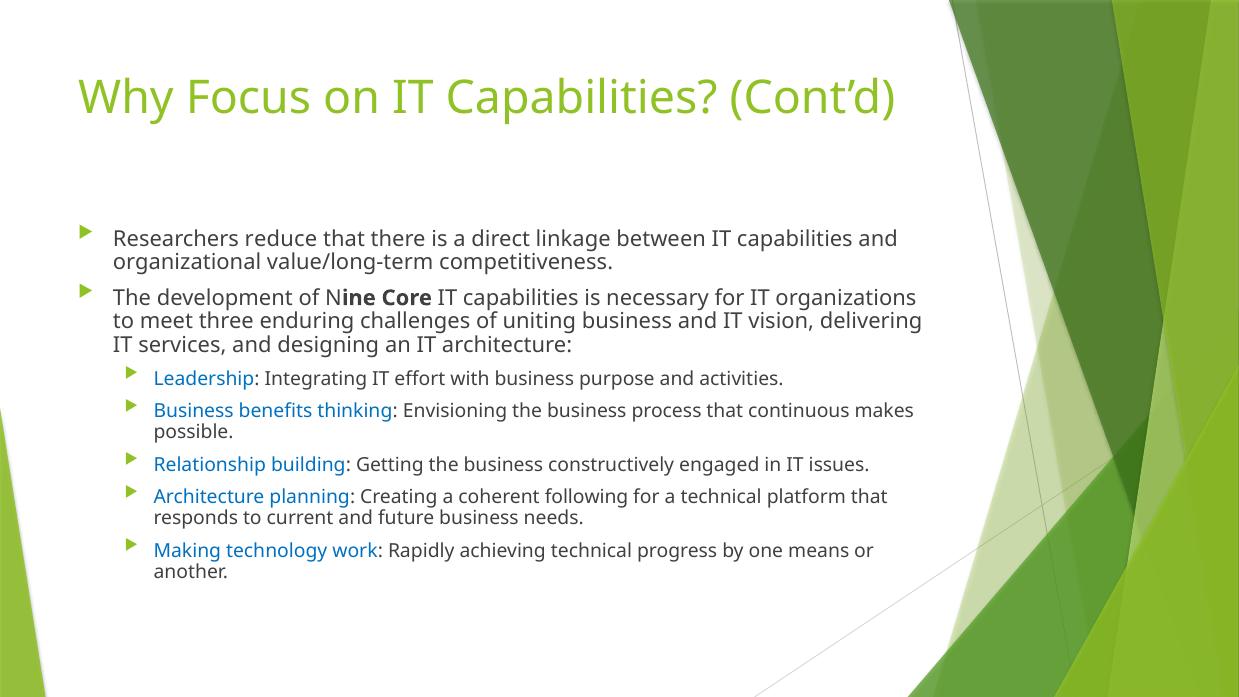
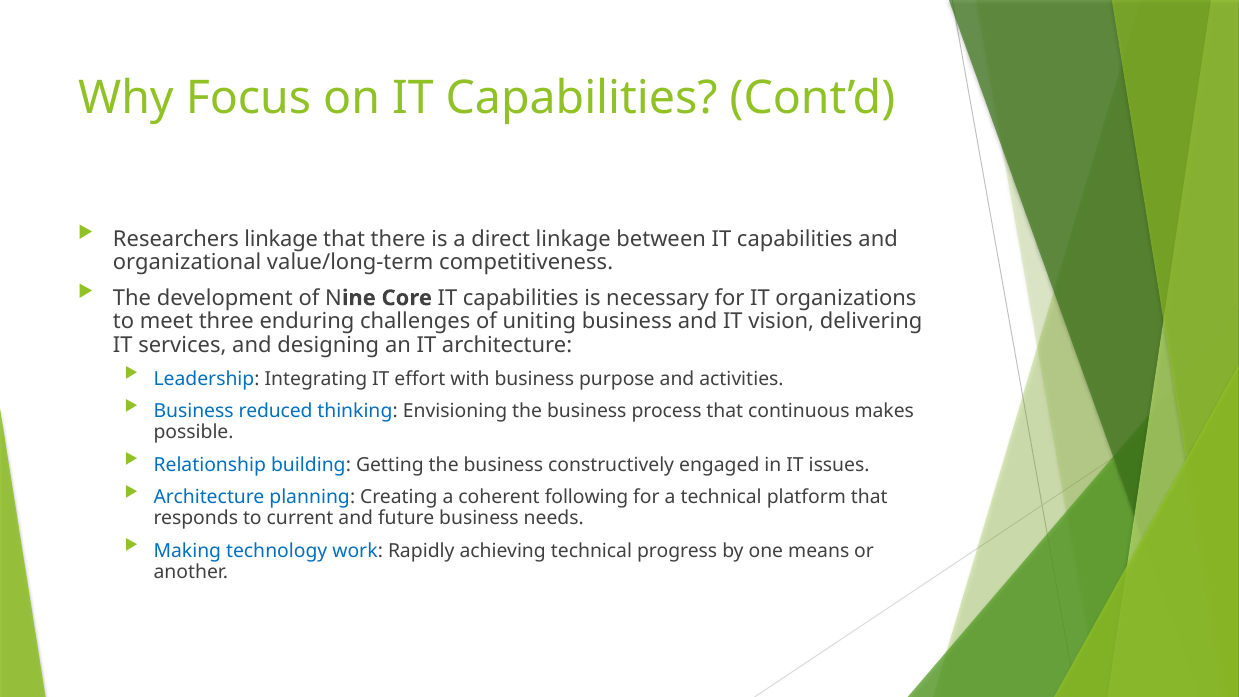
Researchers reduce: reduce -> linkage (281, 239)
benefits: benefits -> reduced (276, 411)
